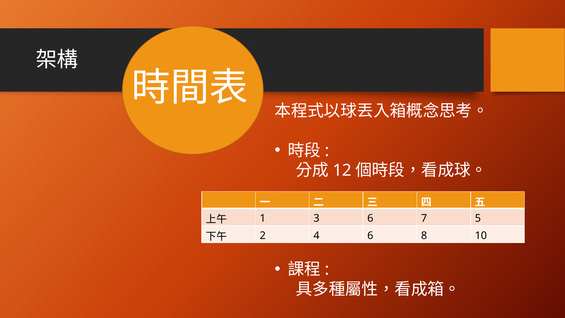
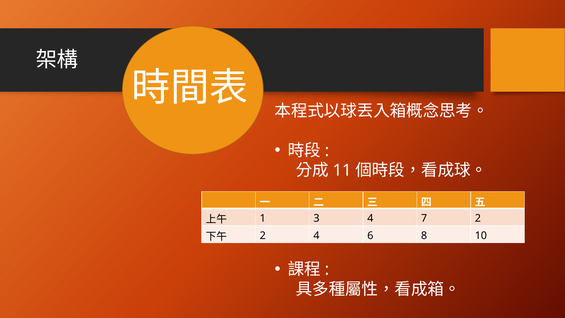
12: 12 -> 11 (342, 170)
3 6: 6 -> 4 (370, 218)
7 5: 5 -> 2 (478, 218)
